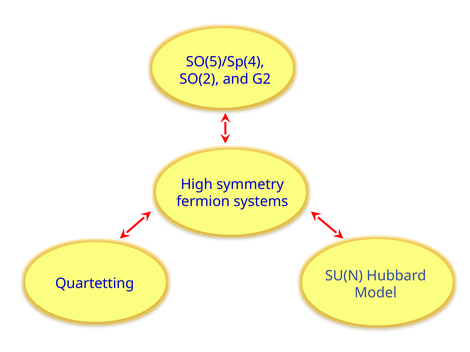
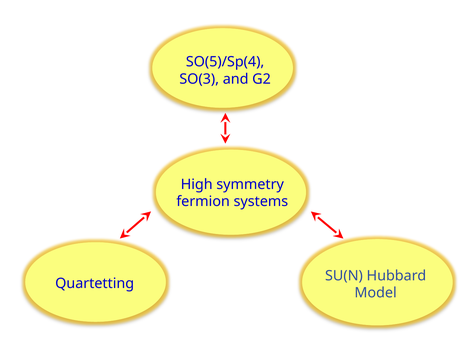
SO(2: SO(2 -> SO(3 (199, 79)
